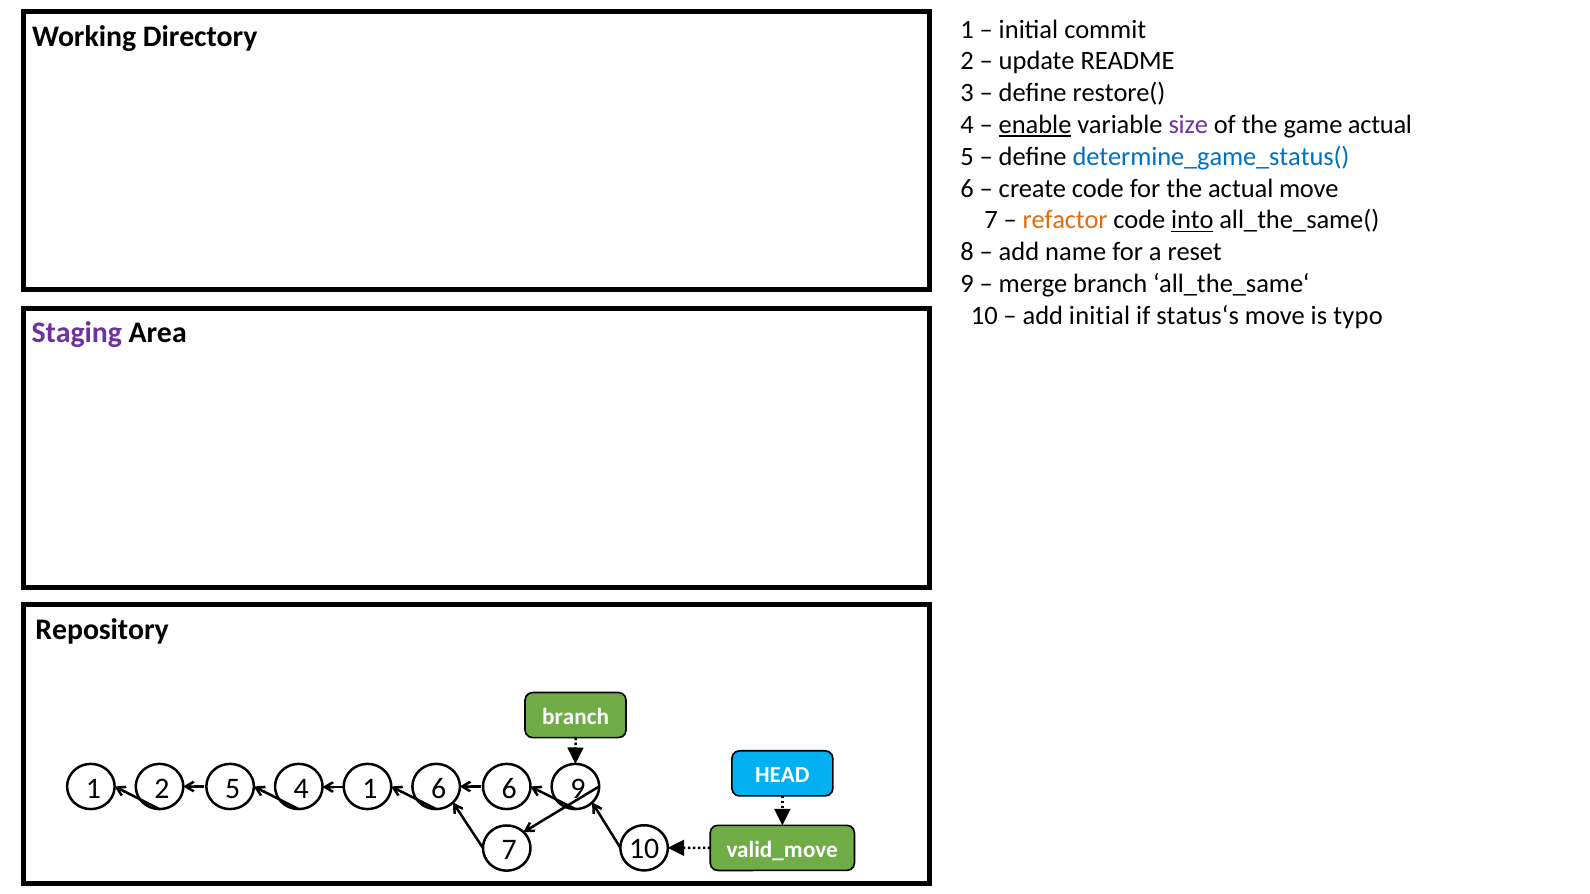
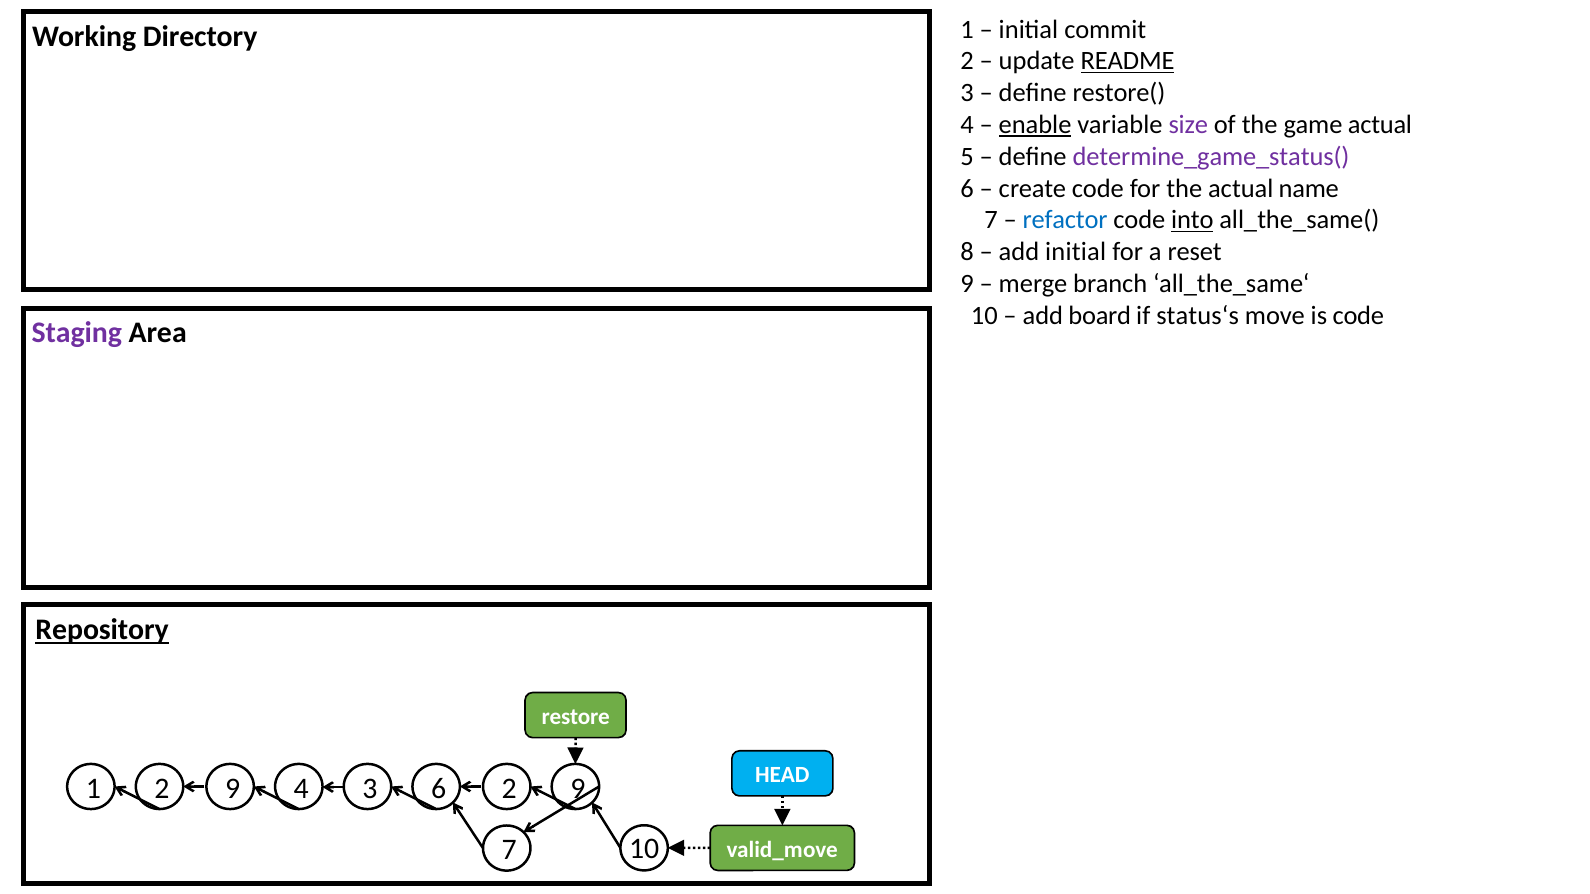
README underline: none -> present (1128, 61)
determine_game_status( colour: blue -> purple (1211, 157)
actual move: move -> name (1309, 188)
refactor colour: orange -> blue (1065, 220)
add name: name -> initial (1076, 252)
add initial: initial -> board (1100, 316)
is typo: typo -> code (1358, 316)
Repository underline: none -> present (102, 630)
branch: branch -> restore (576, 717)
2 5: 5 -> 9 (233, 789)
4 1: 1 -> 3 (370, 789)
6 6: 6 -> 2 (509, 789)
